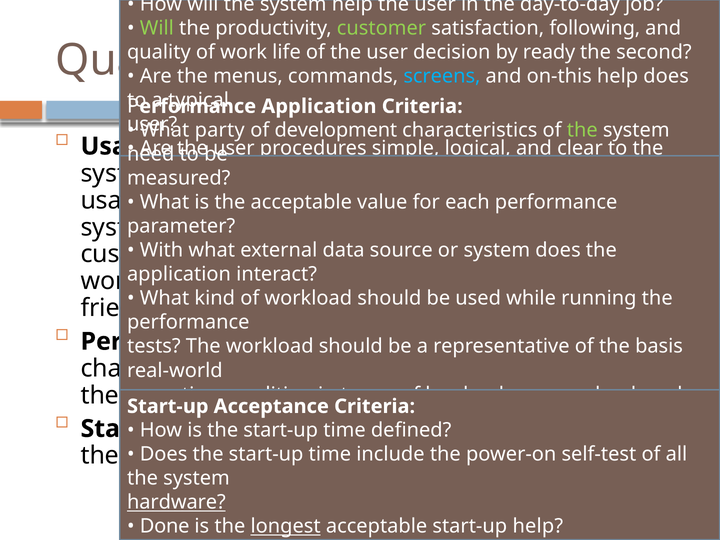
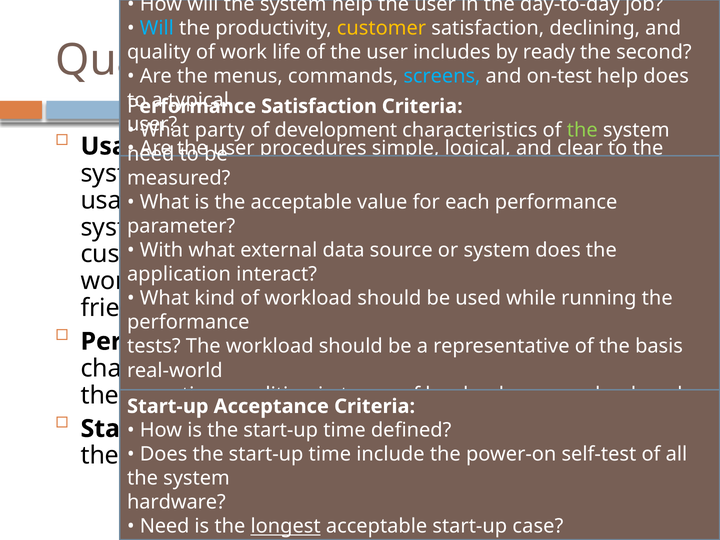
Will colour: light green -> light blue (157, 28)
customer colour: light green -> yellow (381, 28)
following: following -> declining (595, 28)
decision: decision -> includes (452, 52)
on-this: on-this -> on-test (559, 76)
Application: Application -> Satisfaction (319, 106)
hardware underline: present -> none (176, 502)
Done: Done -> Need (165, 526)
start-up help: help -> case (538, 526)
